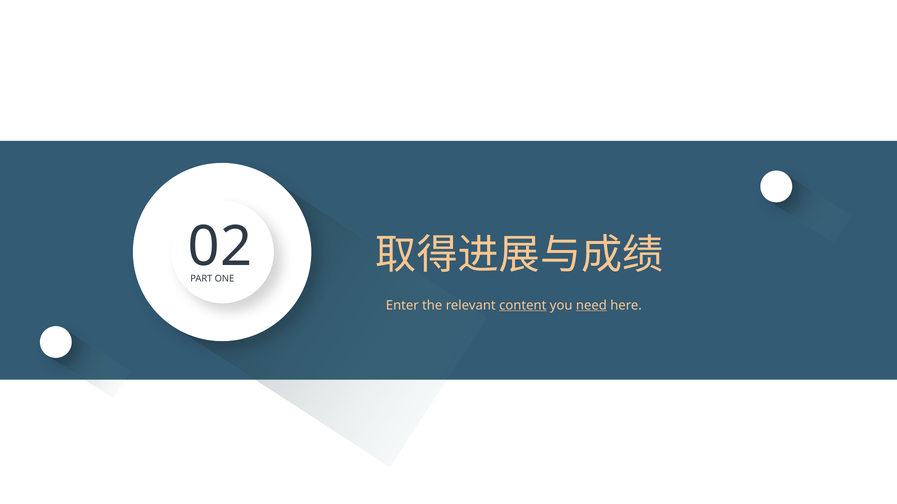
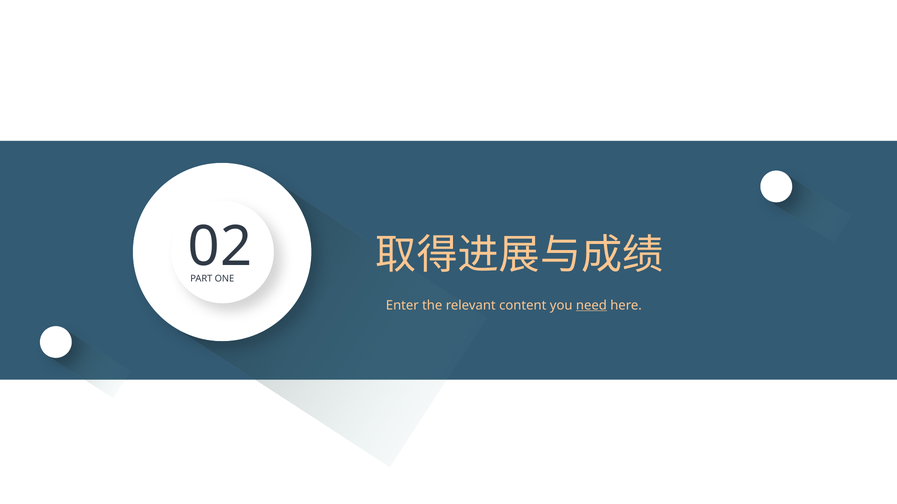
content underline: present -> none (523, 306)
